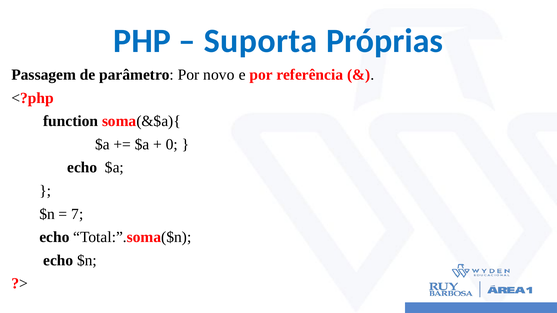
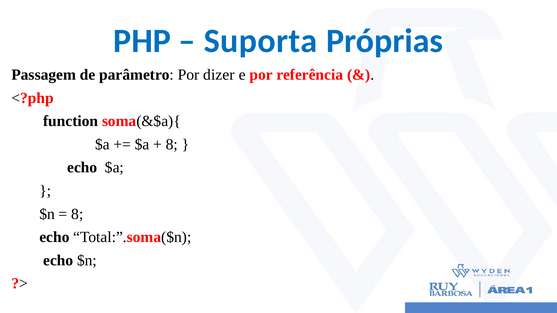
novo: novo -> dizer (219, 75)
0: 0 -> 8 (172, 144)
7: 7 -> 8 (77, 214)
